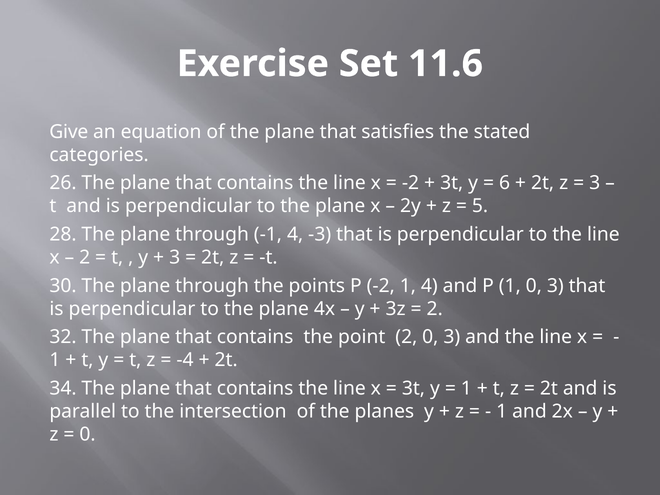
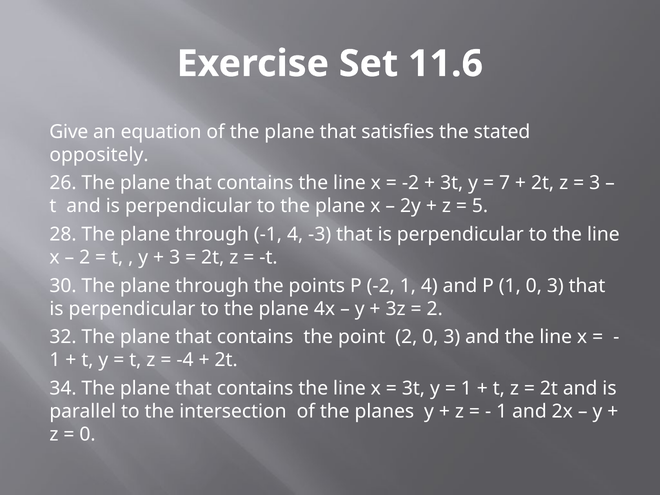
categories: categories -> oppositely (99, 155)
6: 6 -> 7 (505, 183)
